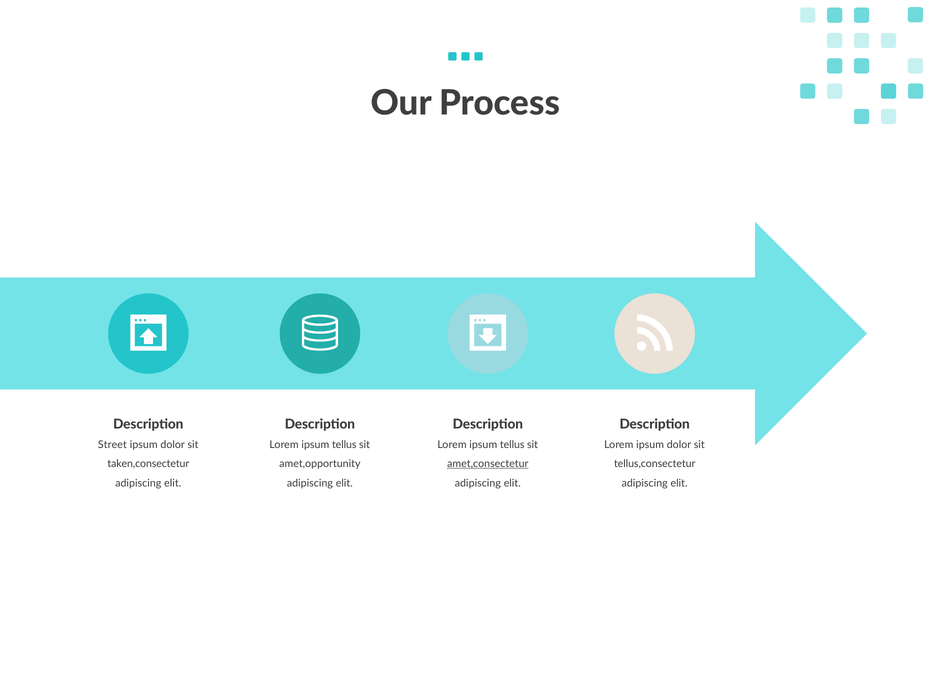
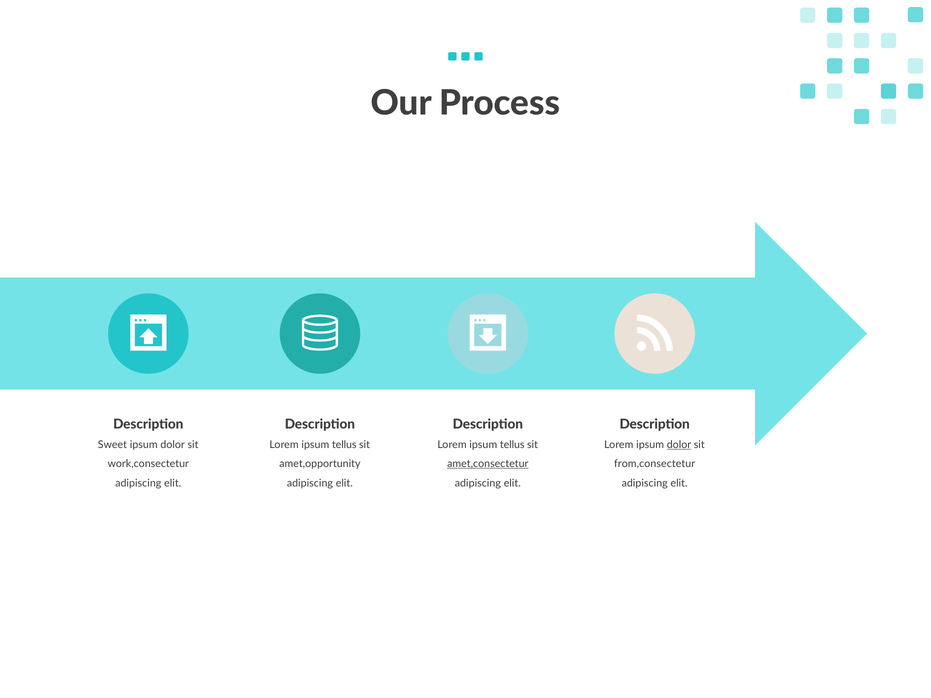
Street: Street -> Sweet (112, 445)
dolor underline: none -> present (679, 445)
taken,consectetur: taken,consectetur -> work,consectetur (148, 464)
tellus,consectetur: tellus,consectetur -> from,consectetur (655, 464)
